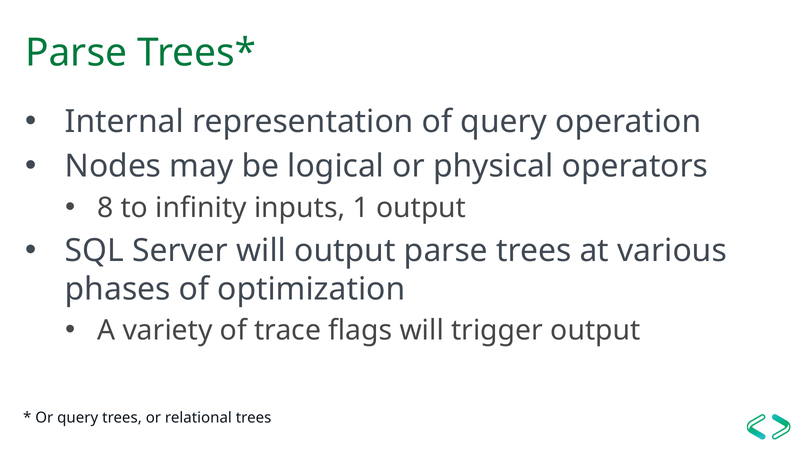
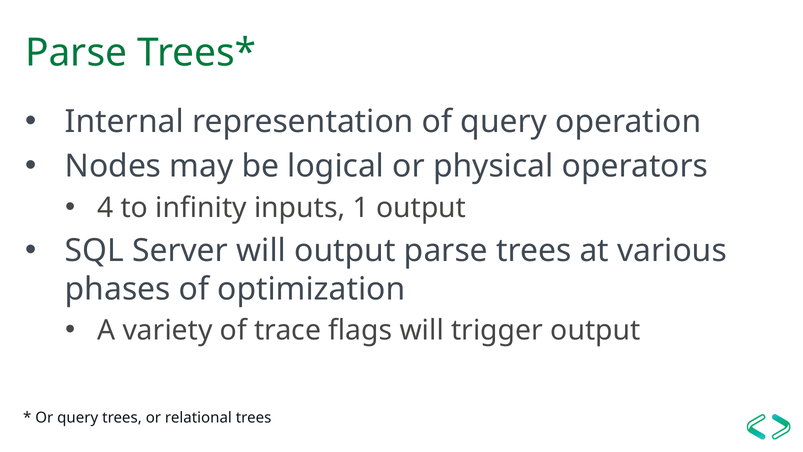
8: 8 -> 4 (105, 208)
